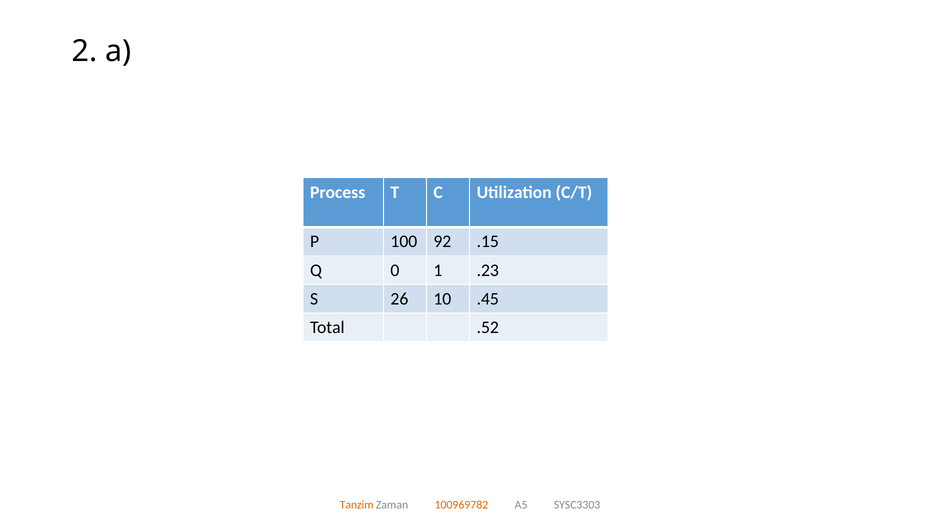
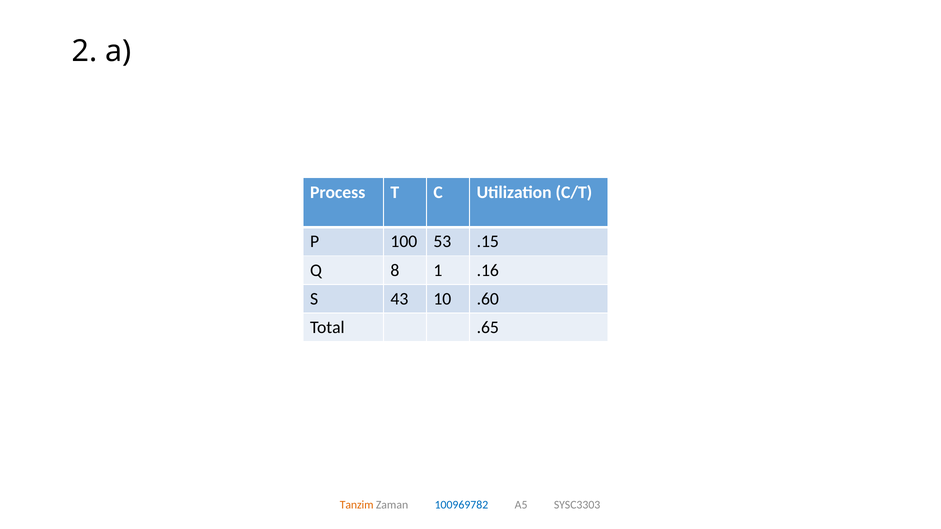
92: 92 -> 53 (442, 242)
0: 0 -> 8 (395, 270)
.23: .23 -> .16 (488, 270)
26: 26 -> 43 (399, 299)
.45: .45 -> .60 (488, 299)
.52: .52 -> .65 (488, 328)
100969782 colour: orange -> blue (461, 505)
